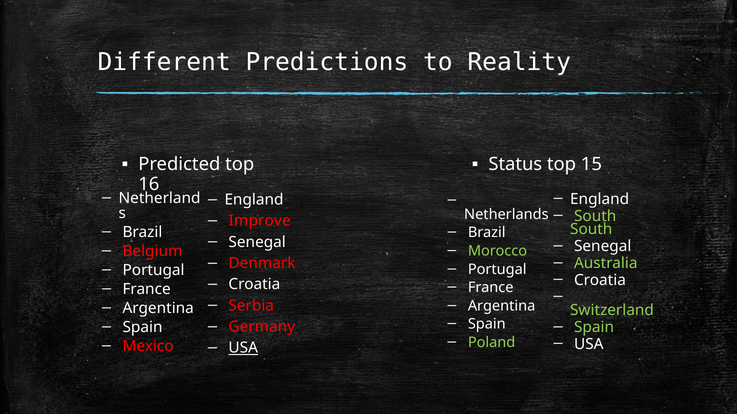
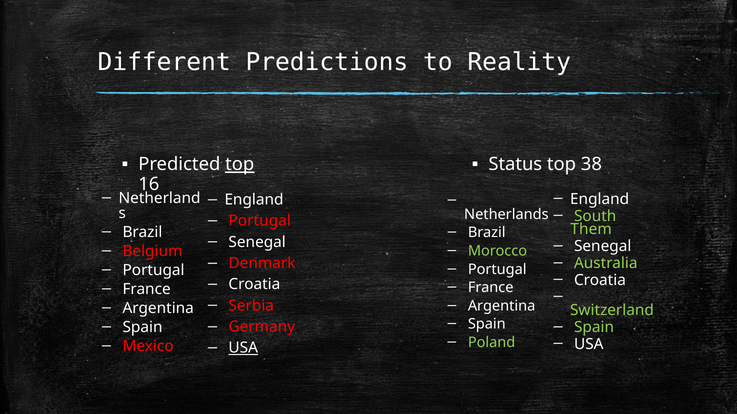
top underline: none -> present (240, 165)
15: 15 -> 38 (591, 165)
Improve: Improve -> Portugal (260, 221)
South: South -> Them (591, 230)
